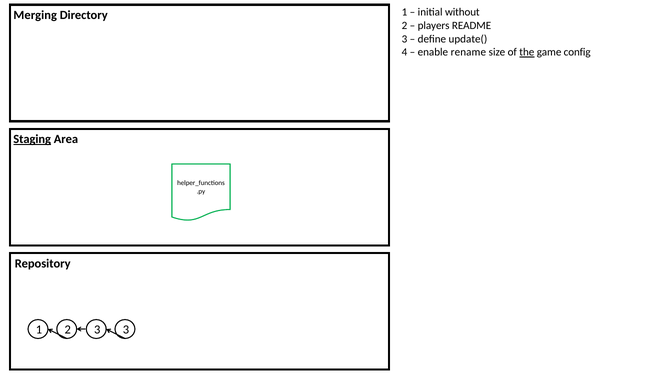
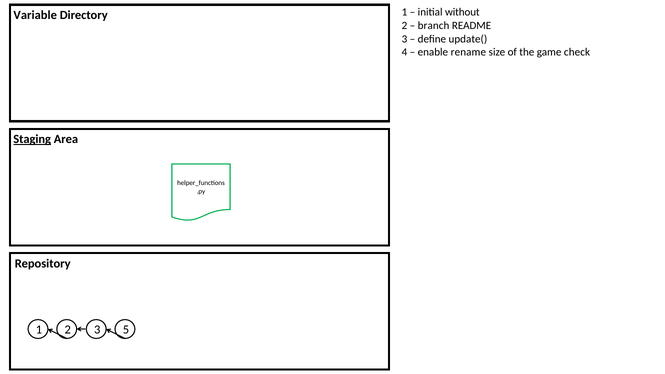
Merging: Merging -> Variable (35, 15)
players: players -> branch (434, 26)
the underline: present -> none (527, 52)
config: config -> check (577, 52)
3 3: 3 -> 5 (126, 330)
